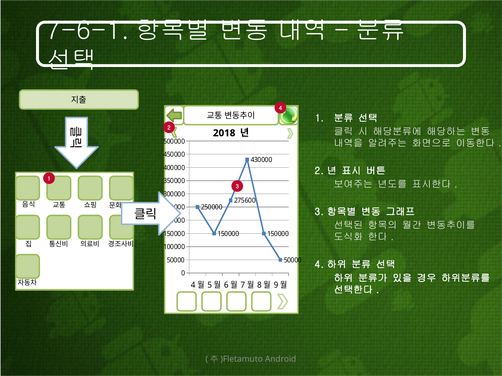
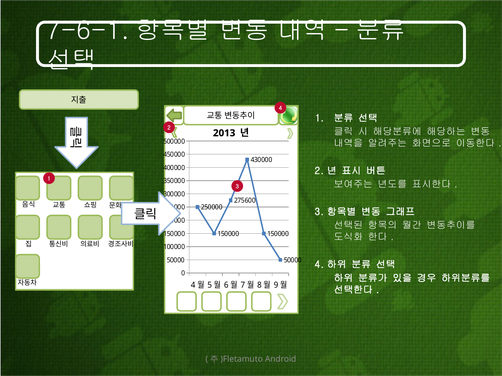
2018: 2018 -> 2013 (224, 133)
